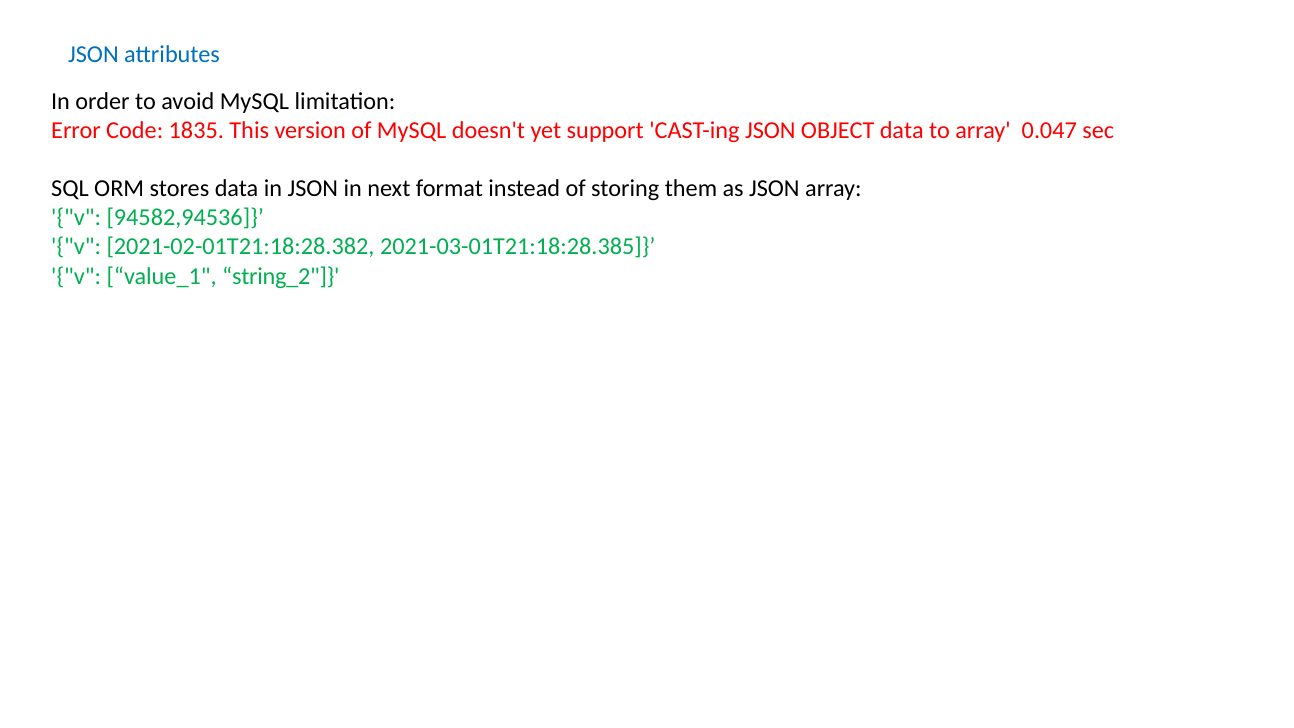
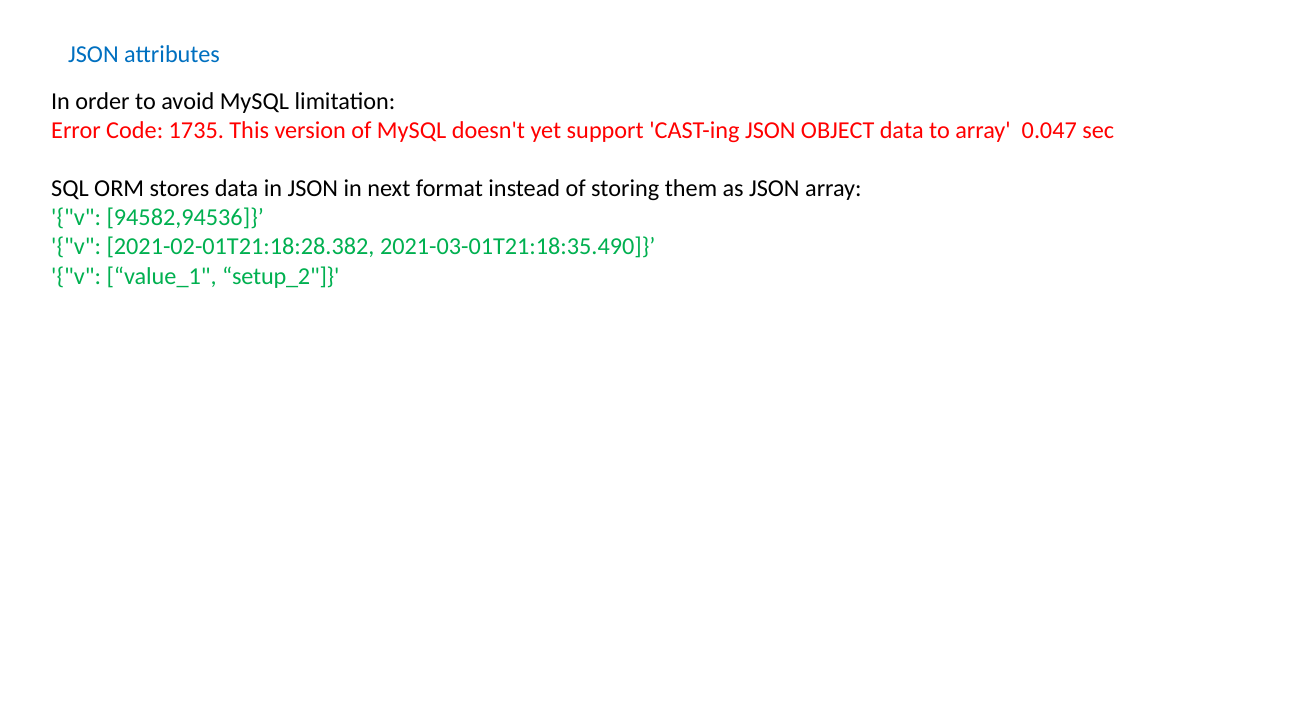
1835: 1835 -> 1735 (196, 130)
2021-03-01T21:18:28.385: 2021-03-01T21:18:28.385 -> 2021-03-01T21:18:35.490 (518, 247)
string_2: string_2 -> setup_2 (281, 276)
